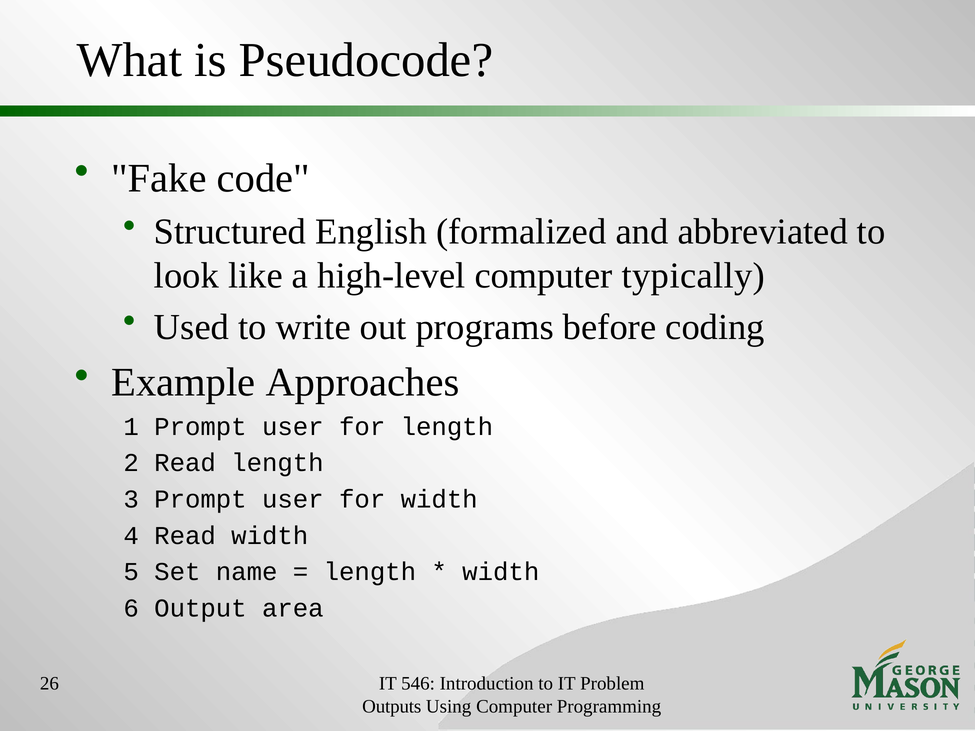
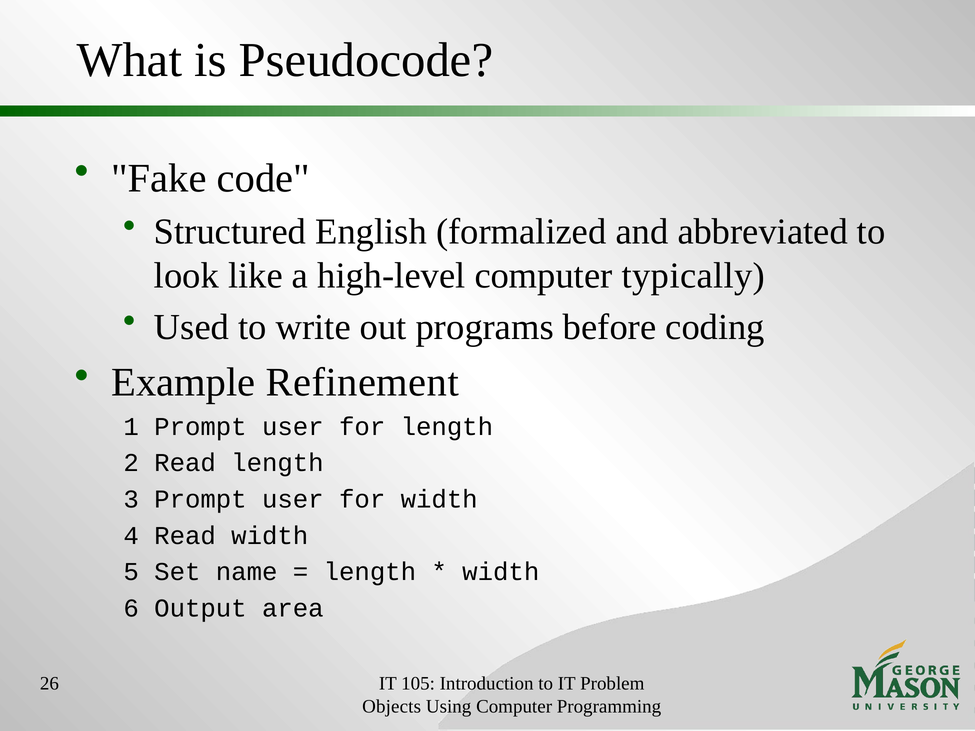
Approaches: Approaches -> Refinement (362, 383)
546: 546 -> 105 (418, 684)
Outputs: Outputs -> Objects (392, 707)
